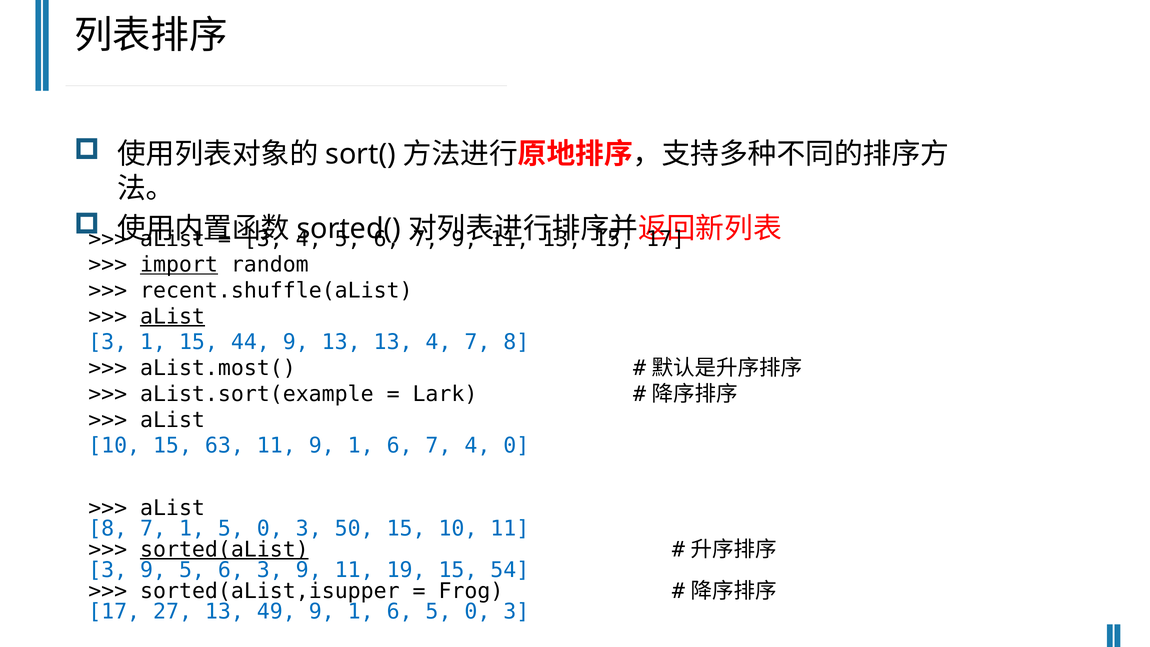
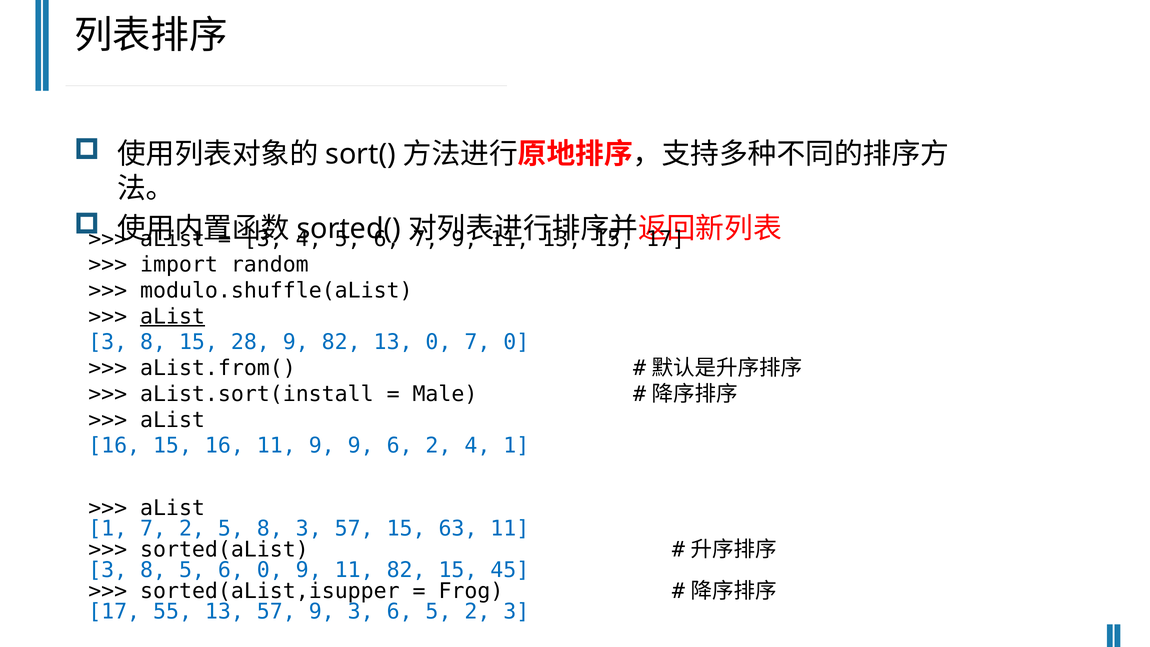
import underline: present -> none (179, 265)
recent.shuffle(aList: recent.shuffle(aList -> modulo.shuffle(aList (276, 291)
1: 1 -> 8 (153, 342)
44: 44 -> 28 (250, 342)
9 13: 13 -> 82 (341, 342)
13 4: 4 -> 0 (438, 342)
7 8: 8 -> 0 (516, 342)
aList.most(: aList.most( -> aList.from( (218, 368)
aList.sort(example: aList.sort(example -> aList.sort(install (257, 394)
Lark: Lark -> Male (445, 394)
10: 10 -> 16 (114, 446)
15 63: 63 -> 16 (224, 446)
11 9 1: 1 -> 9 (361, 446)
7: 7 -> 2 (438, 446)
4 0: 0 -> 1 (516, 446)
8: 8 -> 1 (108, 529)
7 1: 1 -> 2 (192, 529)
0: 0 -> 8 (270, 529)
3 50: 50 -> 57 (354, 529)
15 10: 10 -> 63 (458, 529)
sorted(aList underline: present -> none (224, 549)
9: 9 -> 8 (153, 570)
6 3: 3 -> 0 (270, 570)
11 19: 19 -> 82 (406, 570)
54: 54 -> 45 (510, 570)
27: 27 -> 55 (173, 612)
13 49: 49 -> 57 (276, 612)
1: 1 -> 3 (361, 612)
6 5 0: 0 -> 2 (477, 612)
